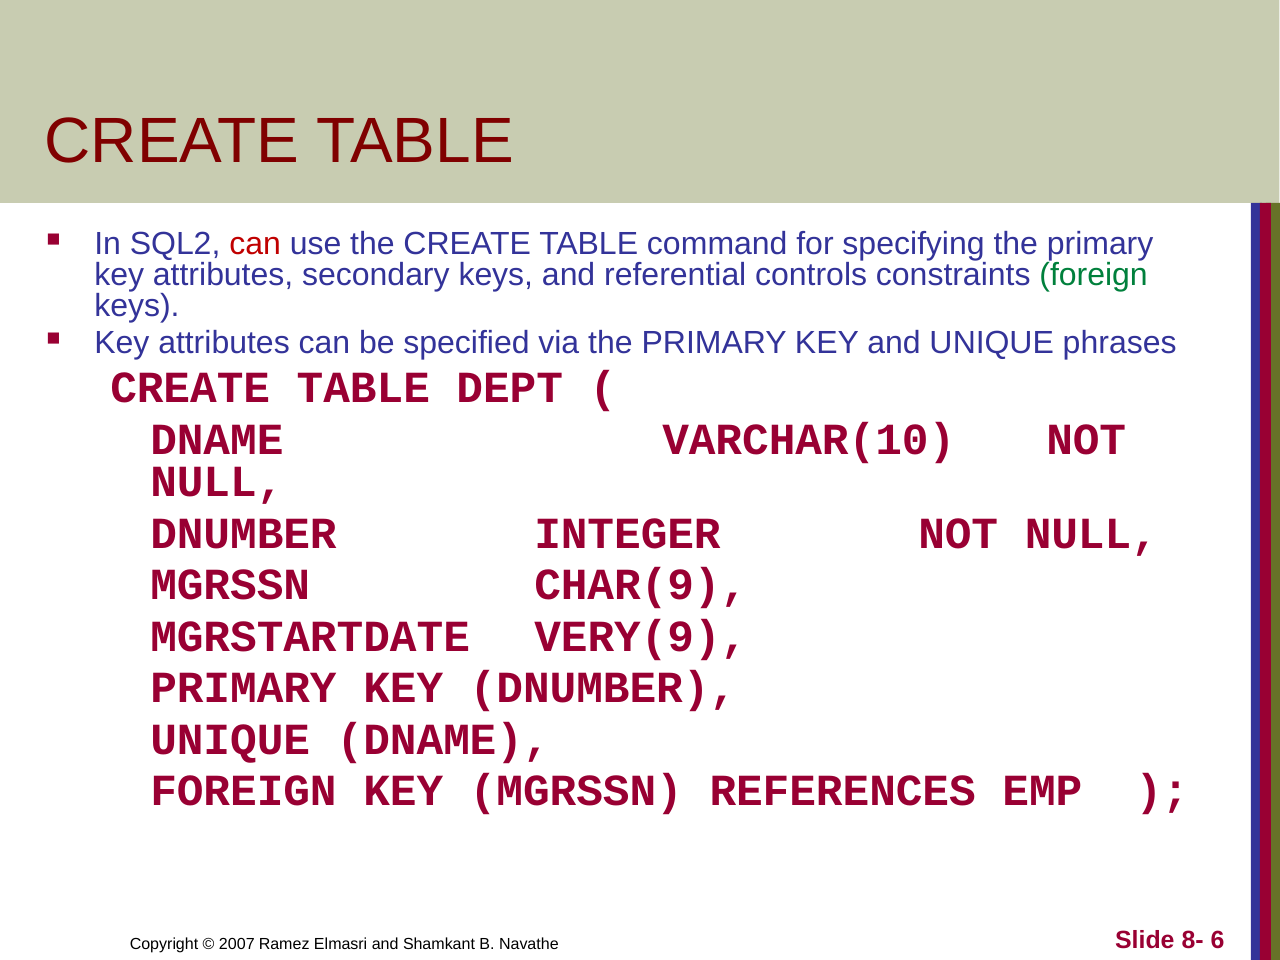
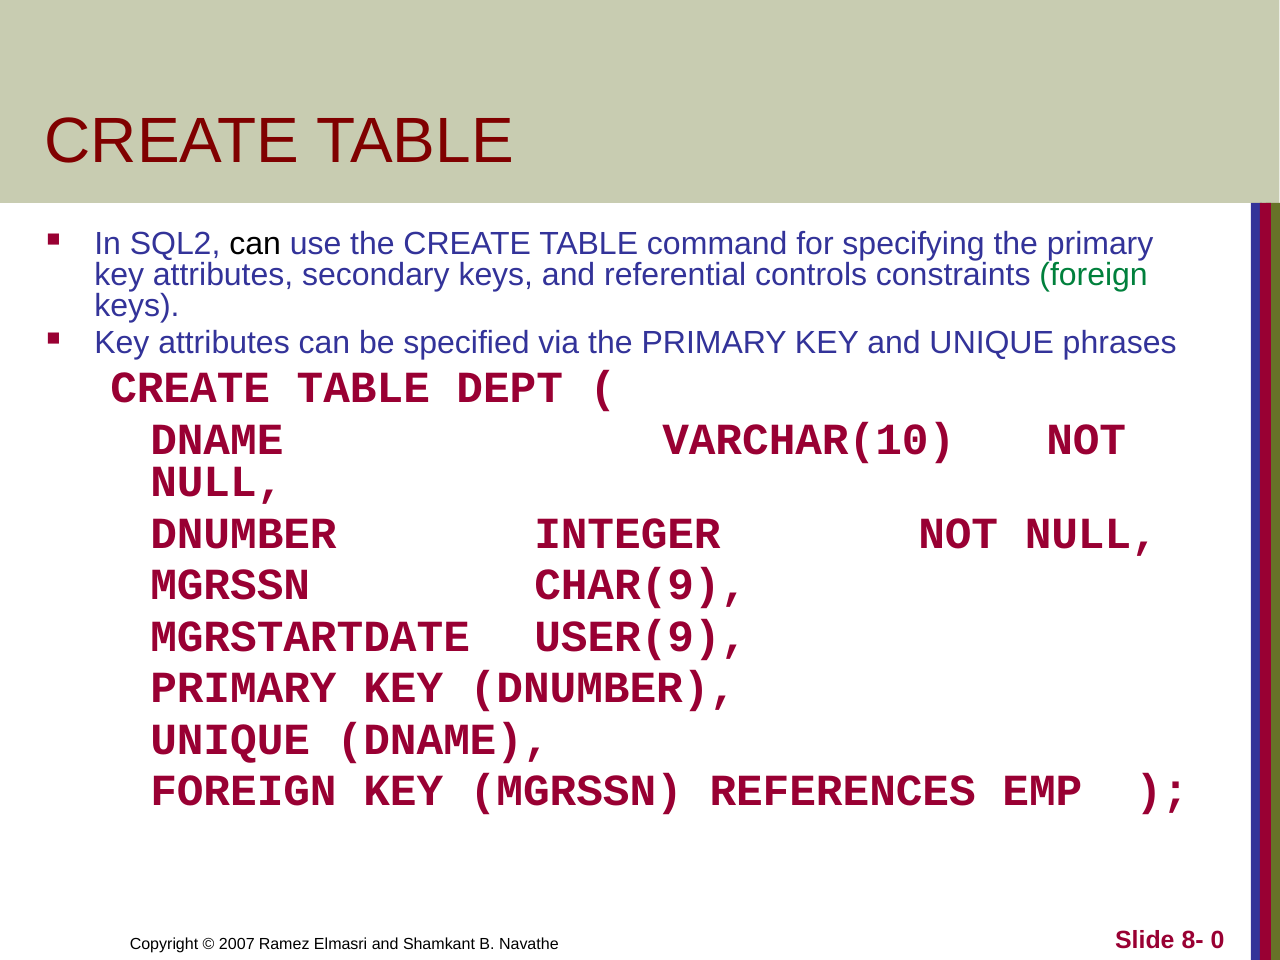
can colour: red -> black (255, 244)
VERY(9: VERY(9 -> USER(9 (641, 637)
6: 6 -> 0 (1218, 940)
